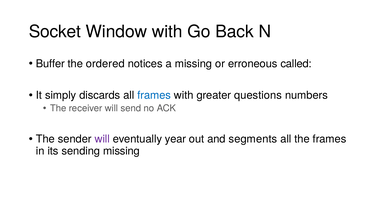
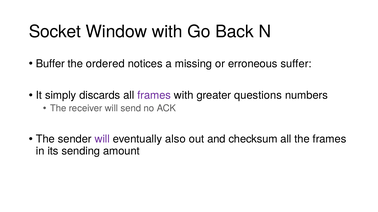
called: called -> suffer (296, 64)
frames colour: blue -> purple (154, 96)
year: year -> also (175, 139)
segments: segments -> checksum (253, 139)
sending missing: missing -> amount (121, 151)
